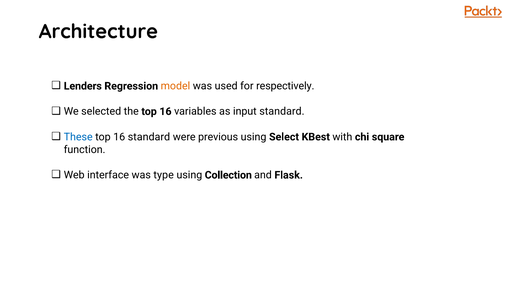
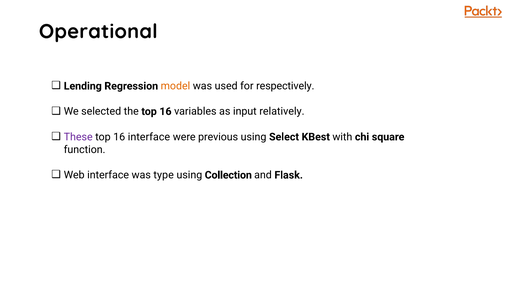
Architecture: Architecture -> Operational (98, 31)
Lenders: Lenders -> Lending (83, 86)
input standard: standard -> relatively (282, 111)
These colour: blue -> purple (78, 137)
16 standard: standard -> interface (149, 137)
